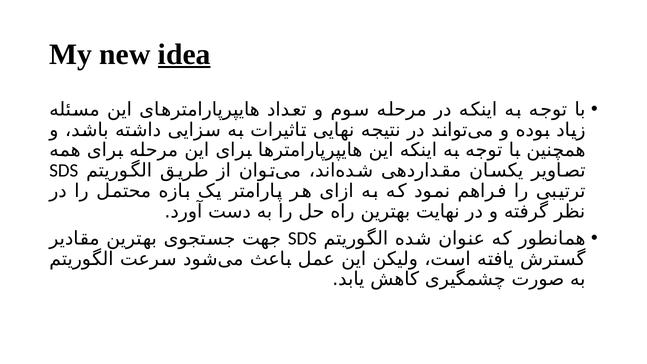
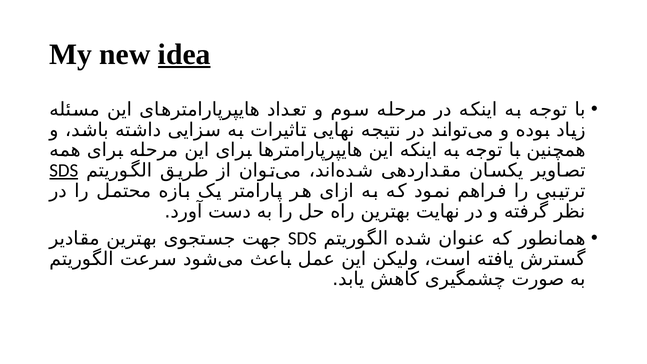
SDS underline: none -> present (64, 171)
